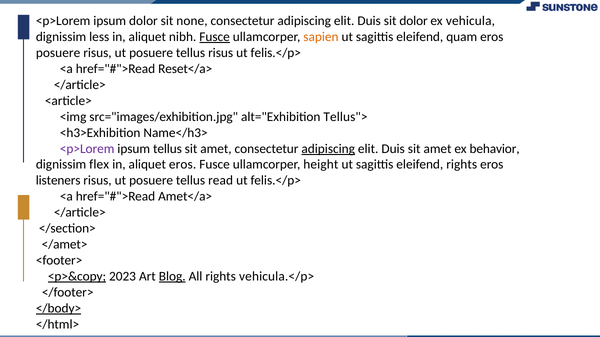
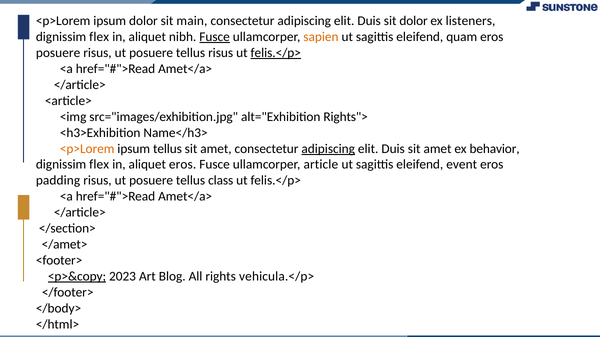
none: none -> main (192, 21)
vehicula: vehicula -> listeners (470, 21)
less: less -> flex (99, 37)
felis.</p> underline: none -> present (276, 53)
Reset</a>: Reset</a> -> Amet</a> (185, 69)
Tellus">: Tellus"> -> Rights"> (346, 117)
<p>Lorem colour: purple -> orange (87, 149)
height: height -> article (321, 165)
eleifend rights: rights -> event (462, 165)
listeners: listeners -> padding (58, 181)
read: read -> class (221, 181)
Blog underline: present -> none (172, 277)
</body> underline: present -> none (59, 309)
